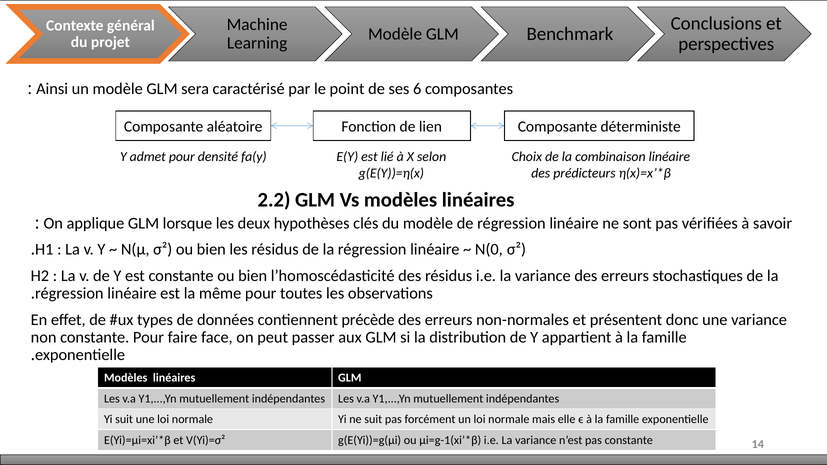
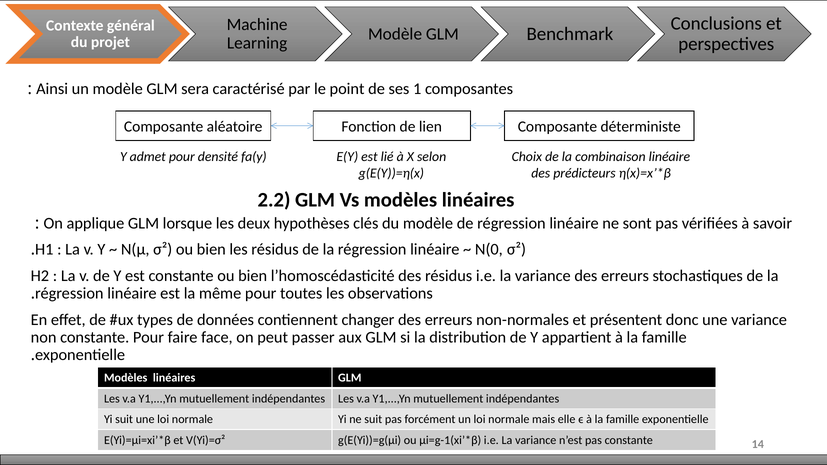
6: 6 -> 1 (417, 89)
précède: précède -> changer (368, 320)
